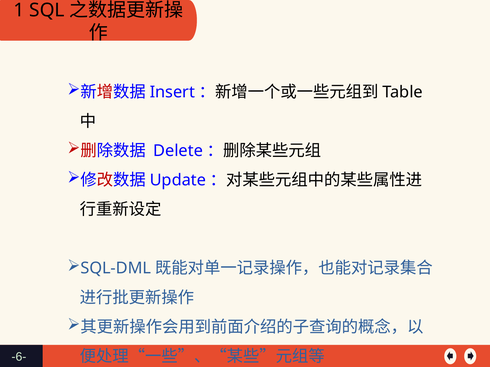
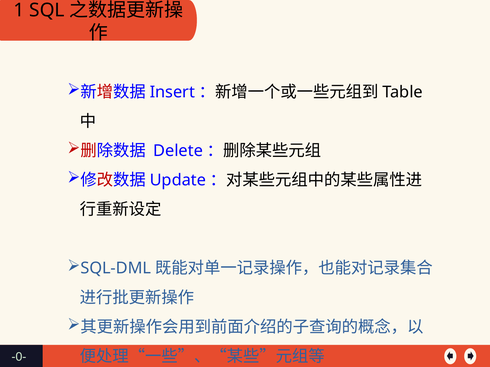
-6-: -6- -> -0- (19, 357)
